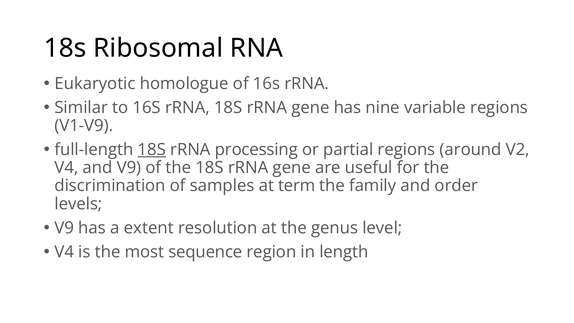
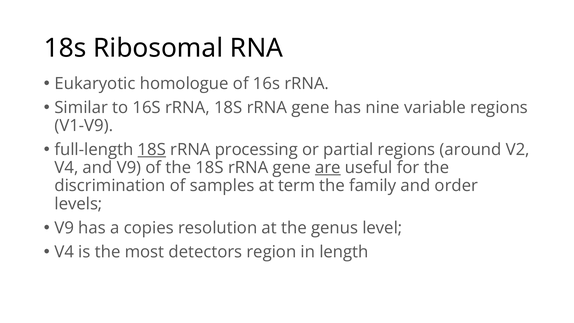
are underline: none -> present (328, 168)
extent: extent -> copies (149, 228)
sequence: sequence -> detectors (205, 252)
